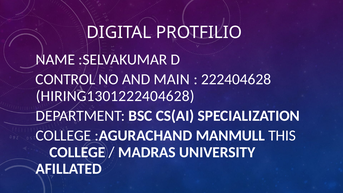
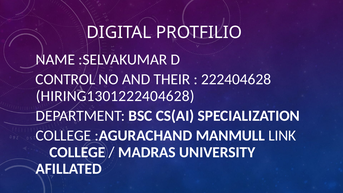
MAIN: MAIN -> THEIR (172, 79)
THIS: THIS -> LINK (282, 136)
